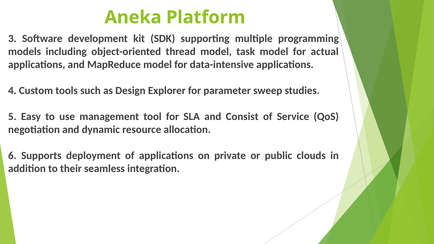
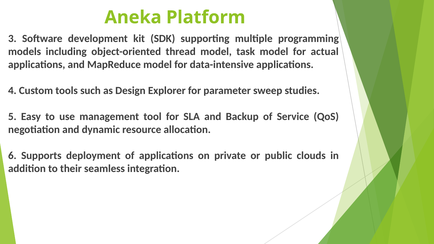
Consist: Consist -> Backup (242, 117)
